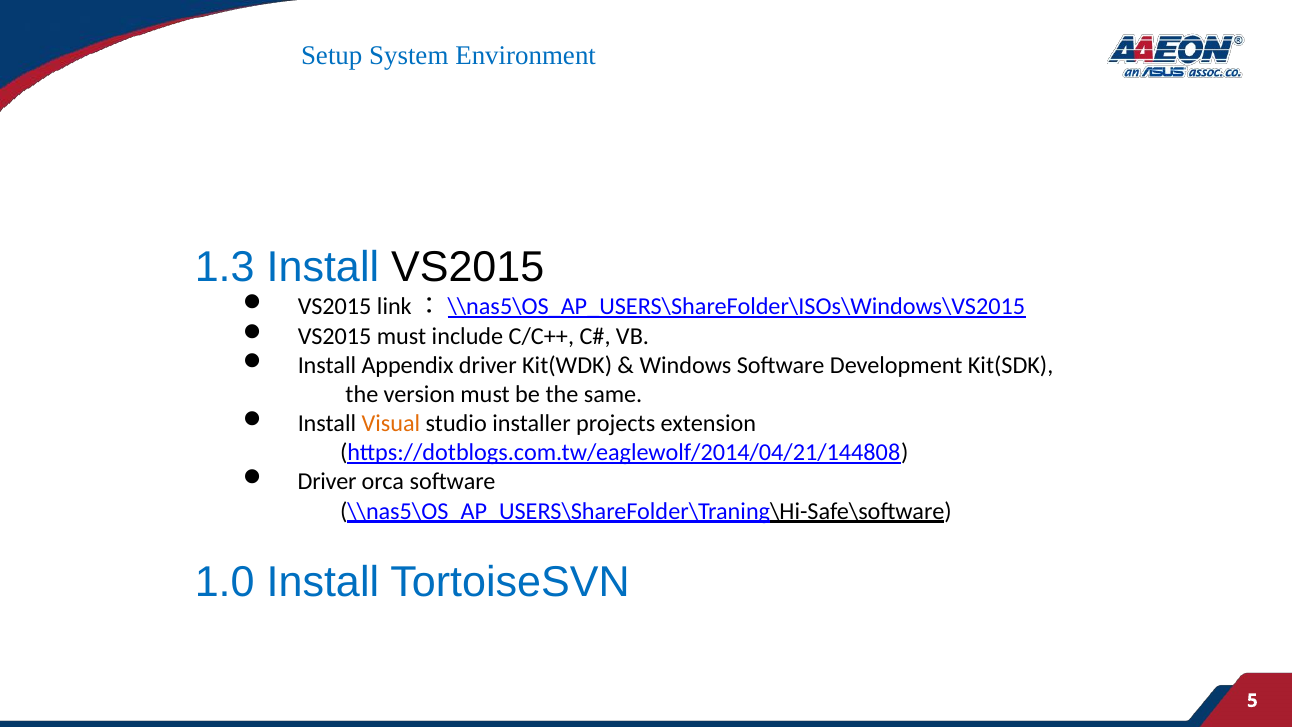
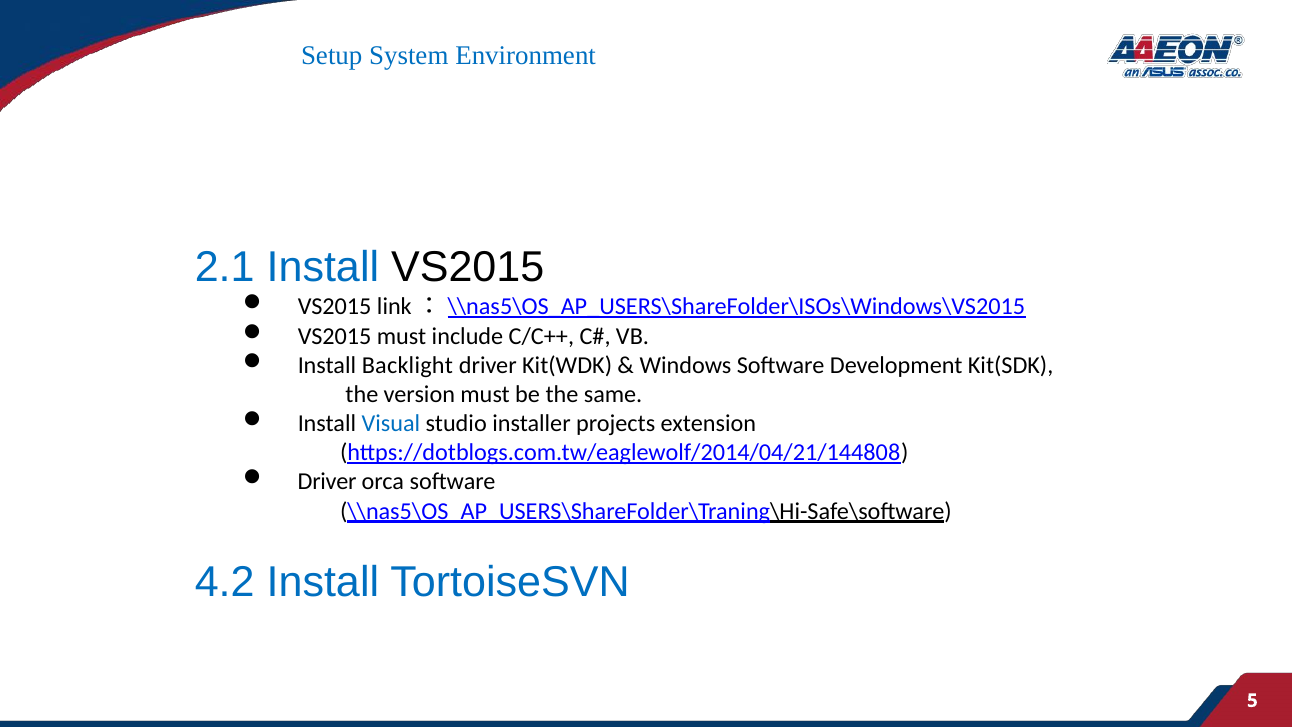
1.3: 1.3 -> 2.1 (225, 267)
Appendix: Appendix -> Backlight (407, 365)
Visual colour: orange -> blue (391, 423)
1.0: 1.0 -> 4.2 (225, 582)
